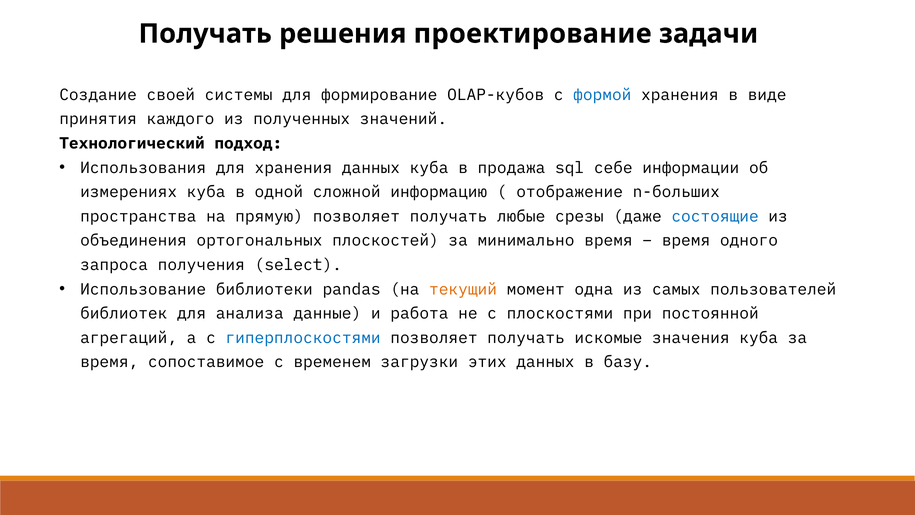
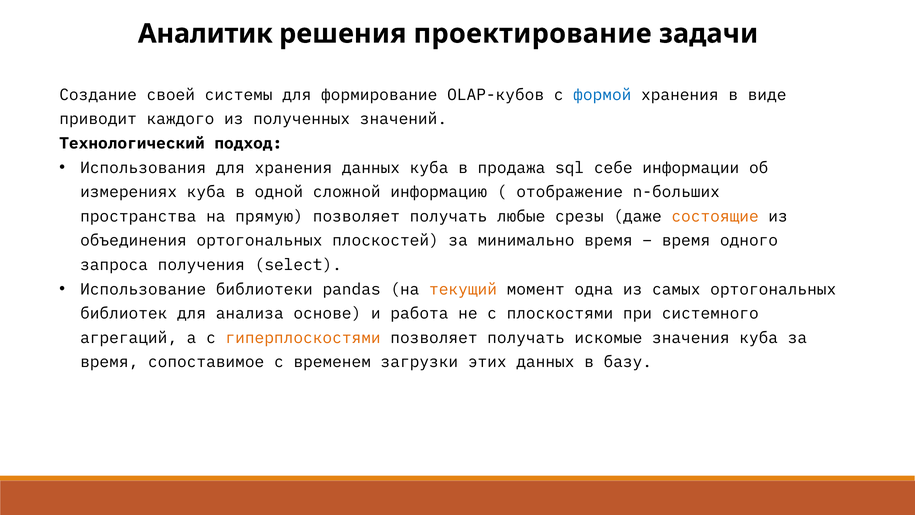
Получать: Получать -> Аналитик (205, 34)
принятия: принятия -> приводит (98, 119)
состоящие colour: blue -> orange (715, 216)
самых пользователей: пользователей -> ортогональных (773, 289)
данные: данные -> основе (327, 313)
постоянной: постоянной -> системного (710, 313)
гиперплоскостями colour: blue -> orange (303, 338)
